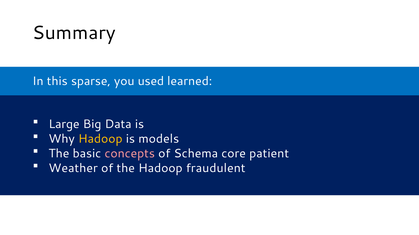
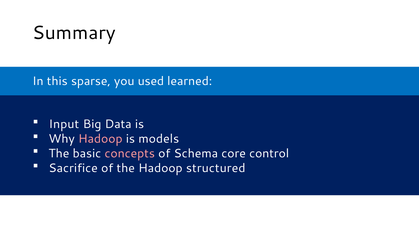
Large: Large -> Input (64, 125)
Hadoop colour: yellow -> pink (100, 139)
patient: patient -> control (269, 154)
Weather: Weather -> Sacrifice (73, 169)
fraudulent: fraudulent -> structured (216, 169)
